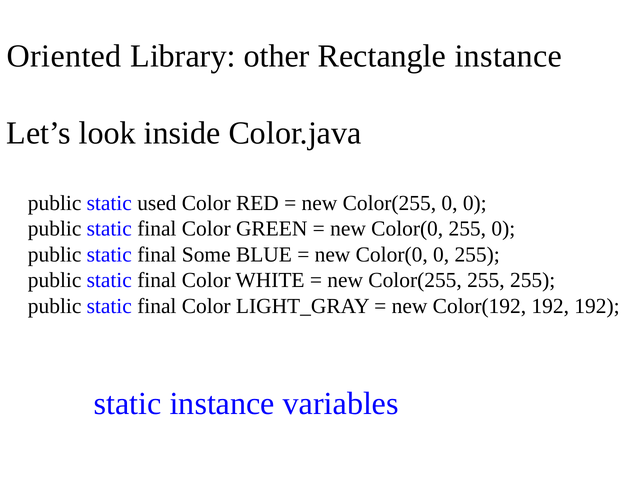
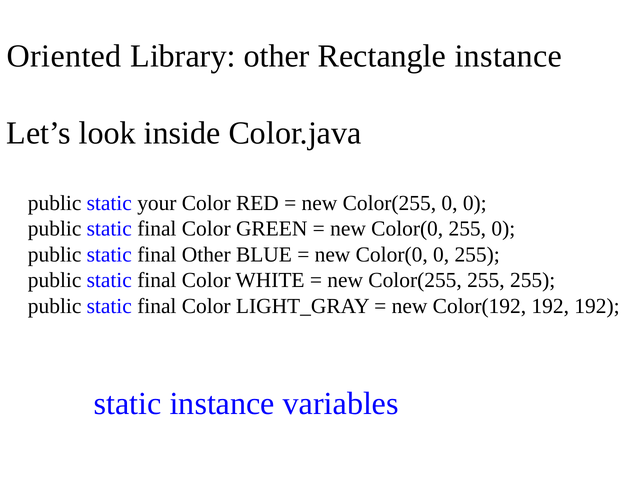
used: used -> your (157, 203)
final Some: Some -> Other (206, 255)
